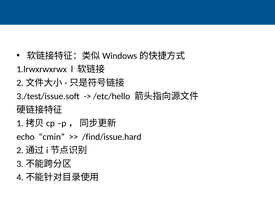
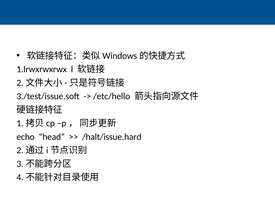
cmin: cmin -> head (52, 136)
/find/issue.hard: /find/issue.hard -> /halt/issue.hard (112, 136)
